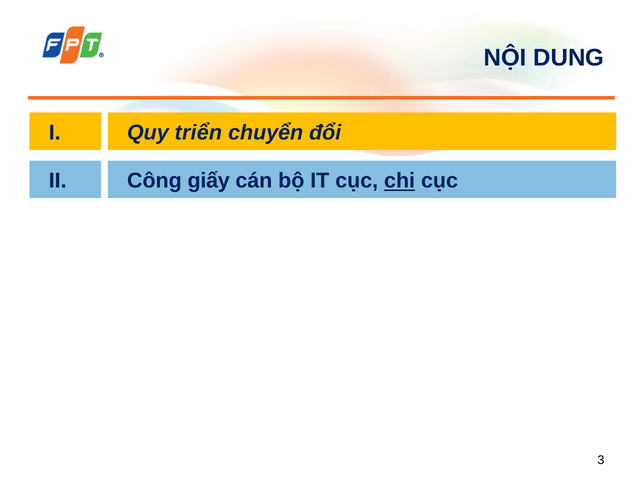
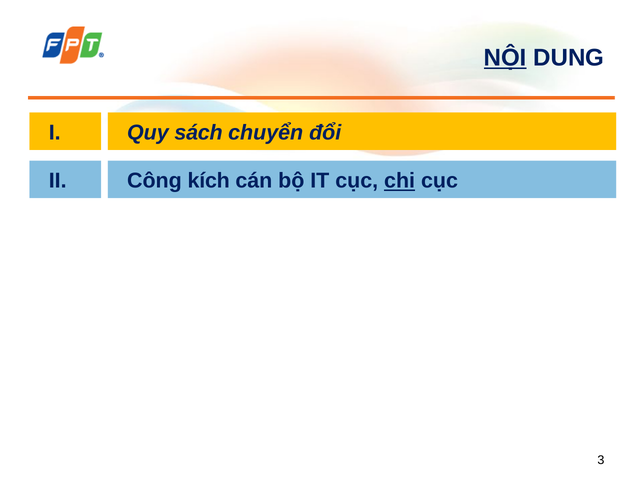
NỘI underline: none -> present (505, 58)
triển: triển -> sách (199, 133)
giấy: giấy -> kích (209, 181)
